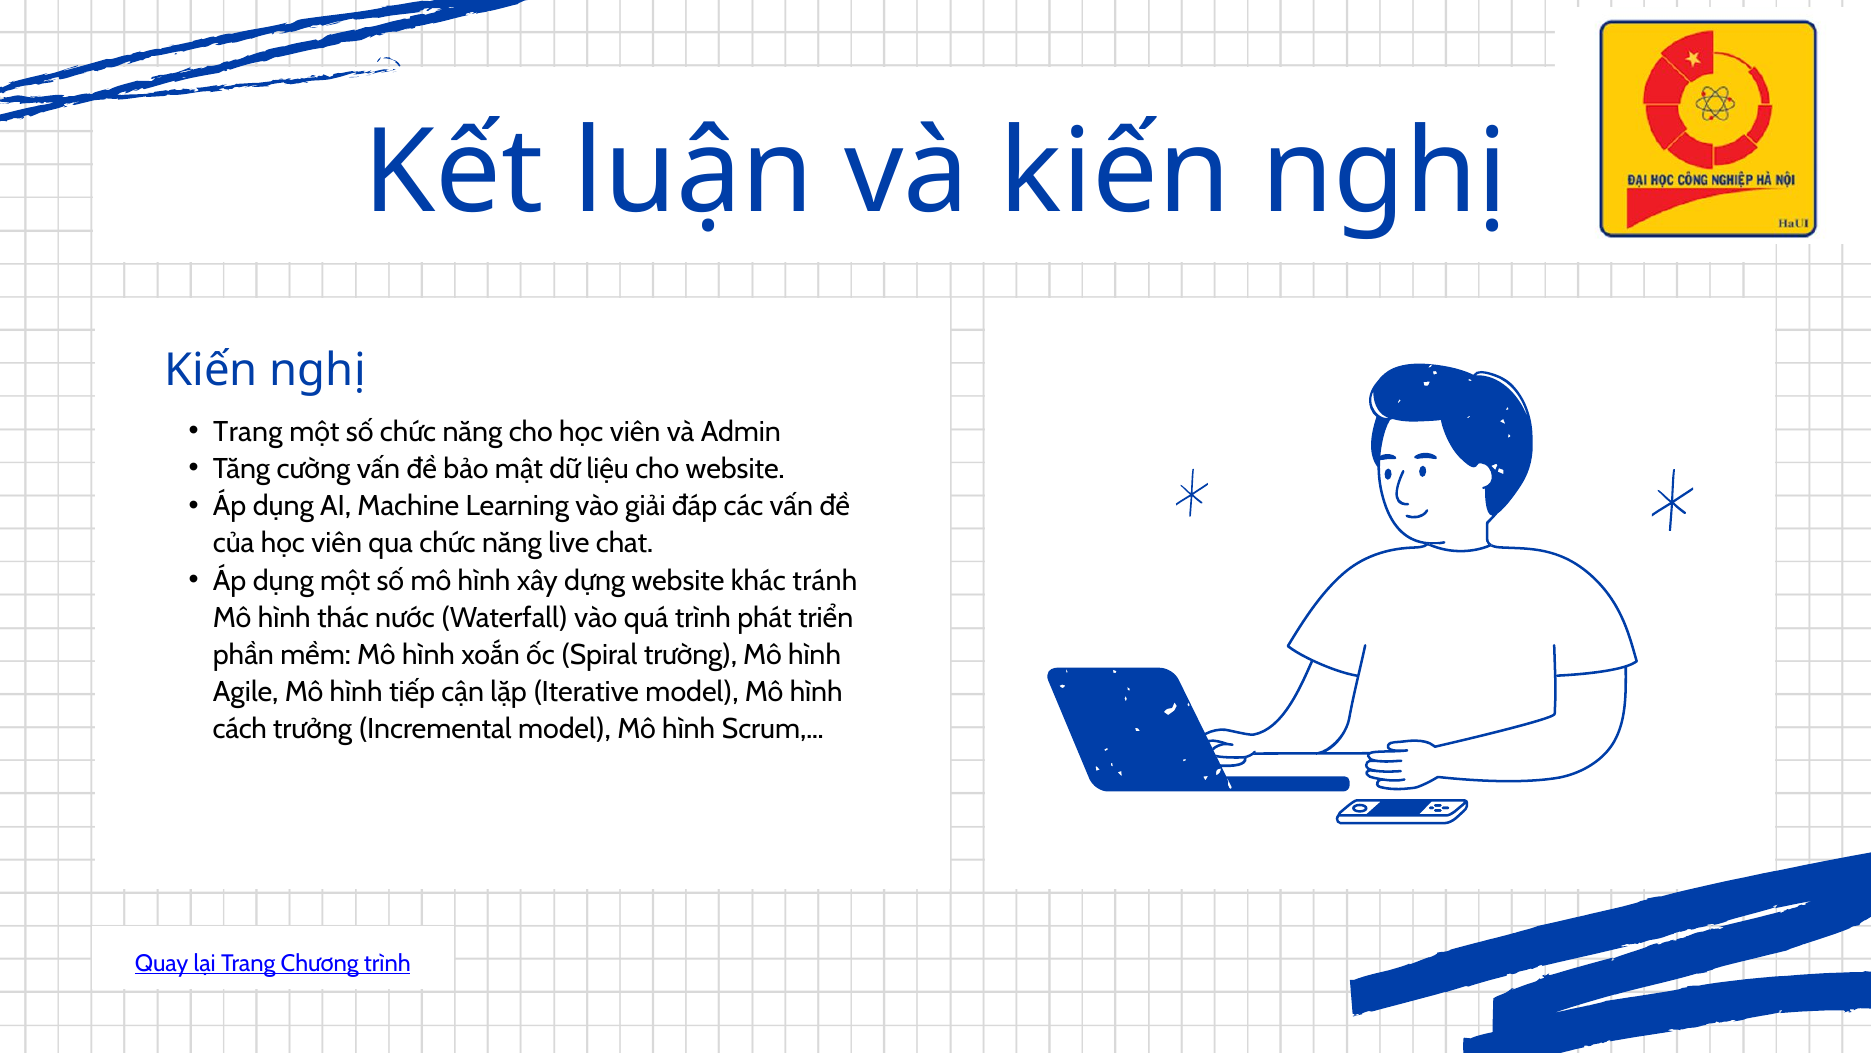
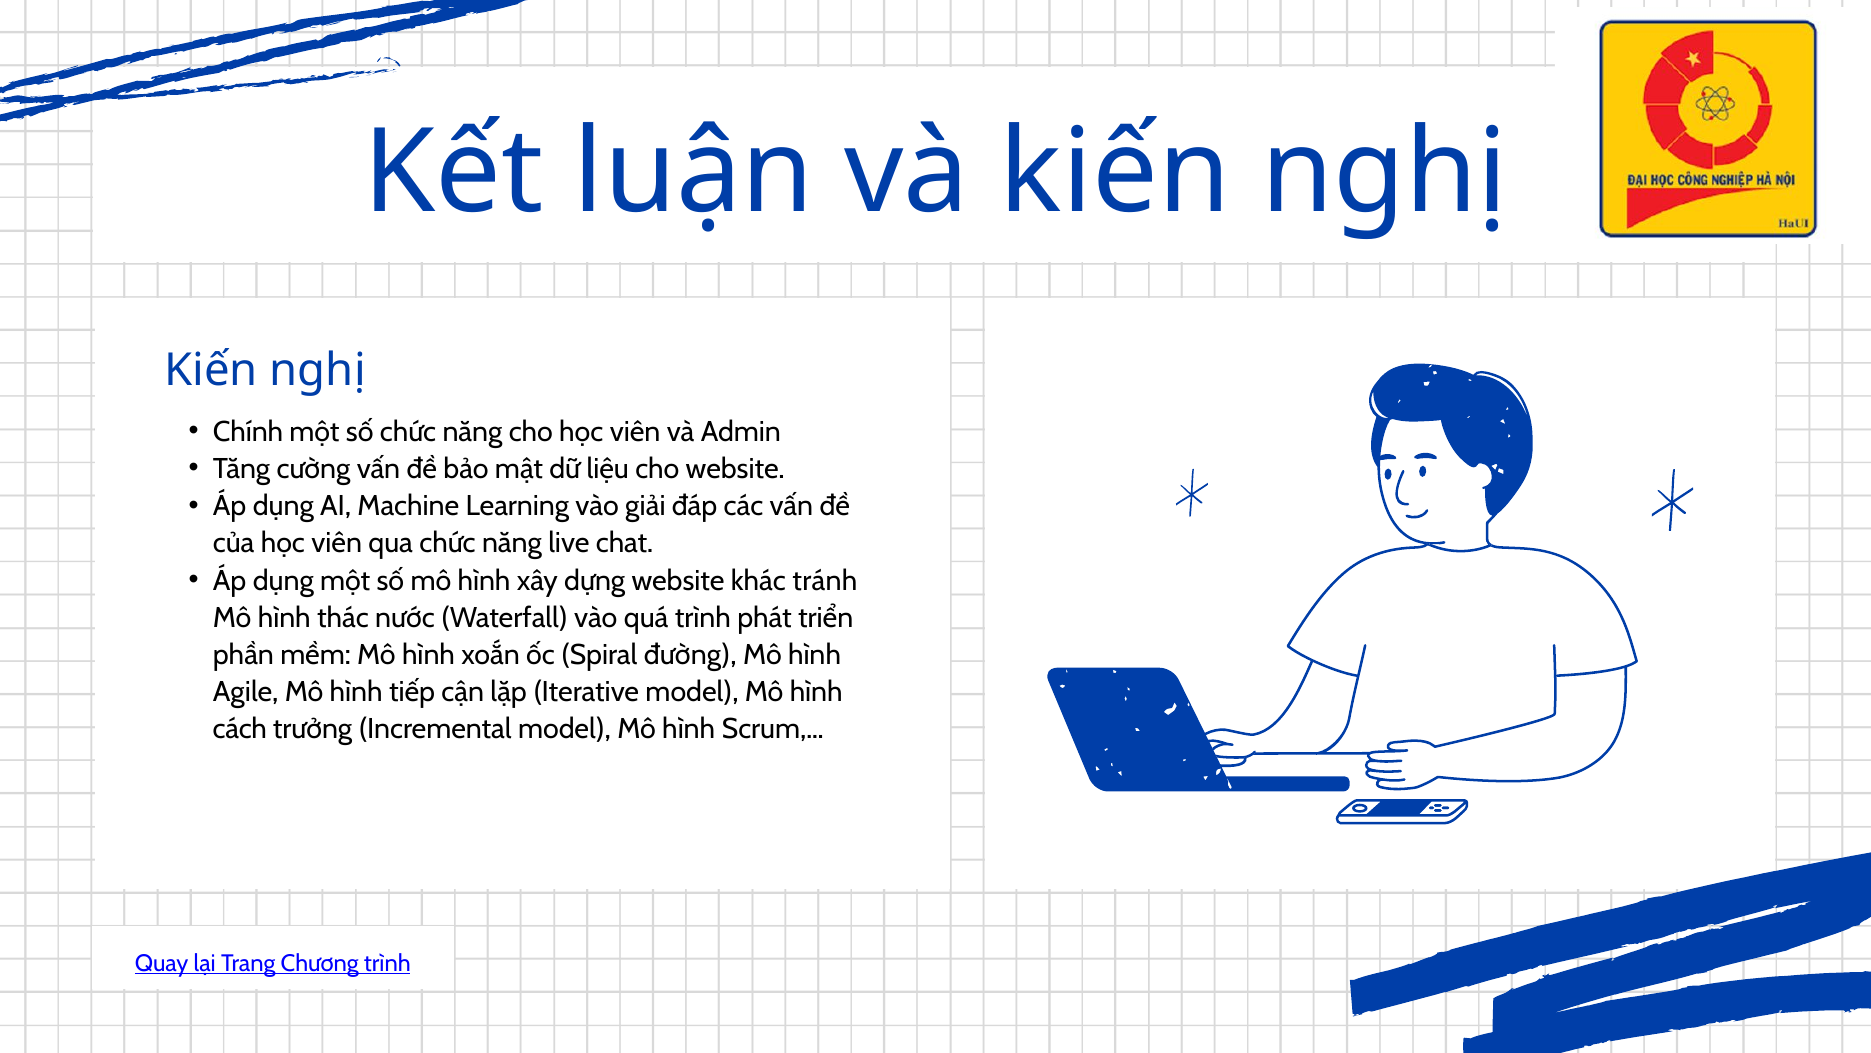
Trang: Trang -> Chính (248, 432)
trường: trường -> đường (690, 655)
